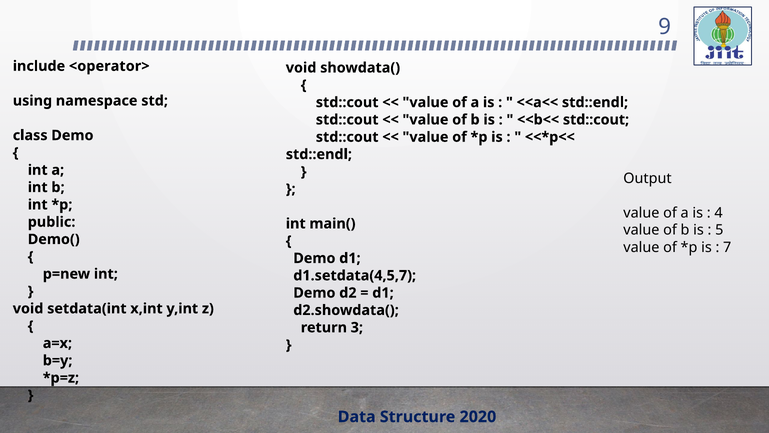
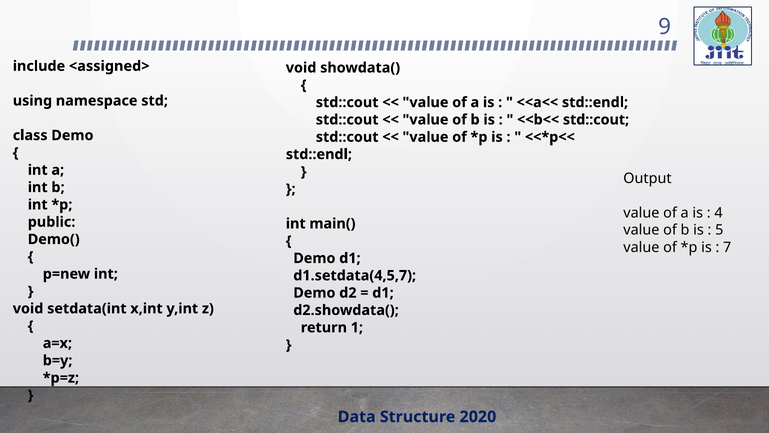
<operator>: <operator> -> <assigned> (109, 66)
3: 3 -> 1 (357, 327)
